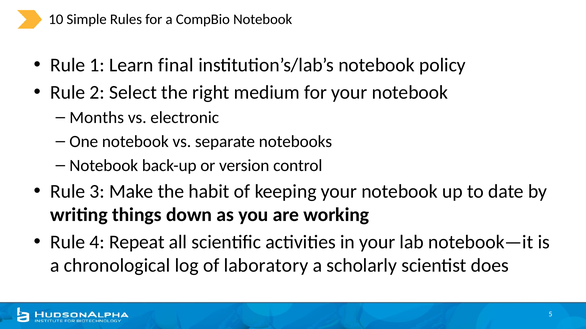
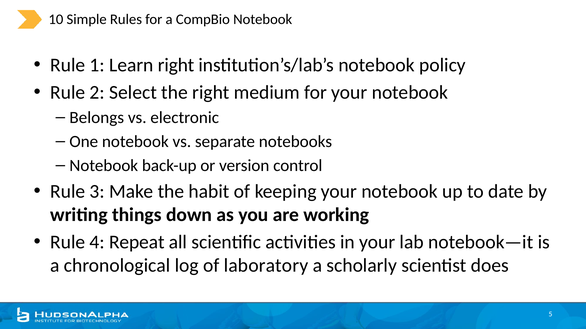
Learn final: final -> right (176, 65)
Months: Months -> Belongs (97, 118)
